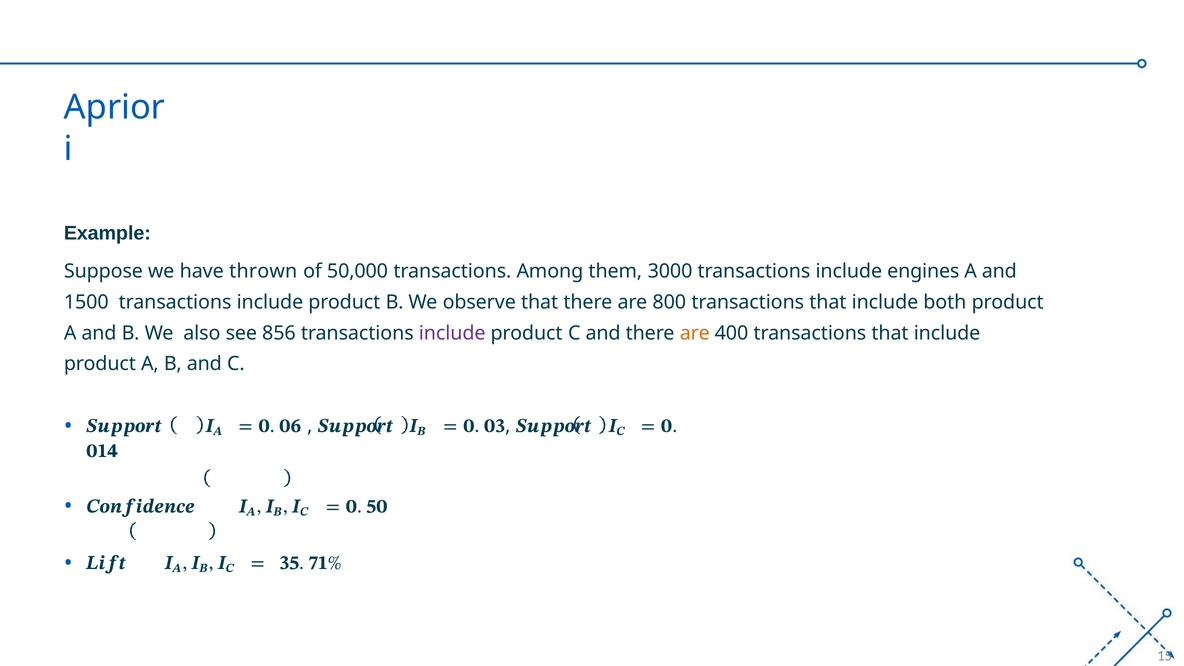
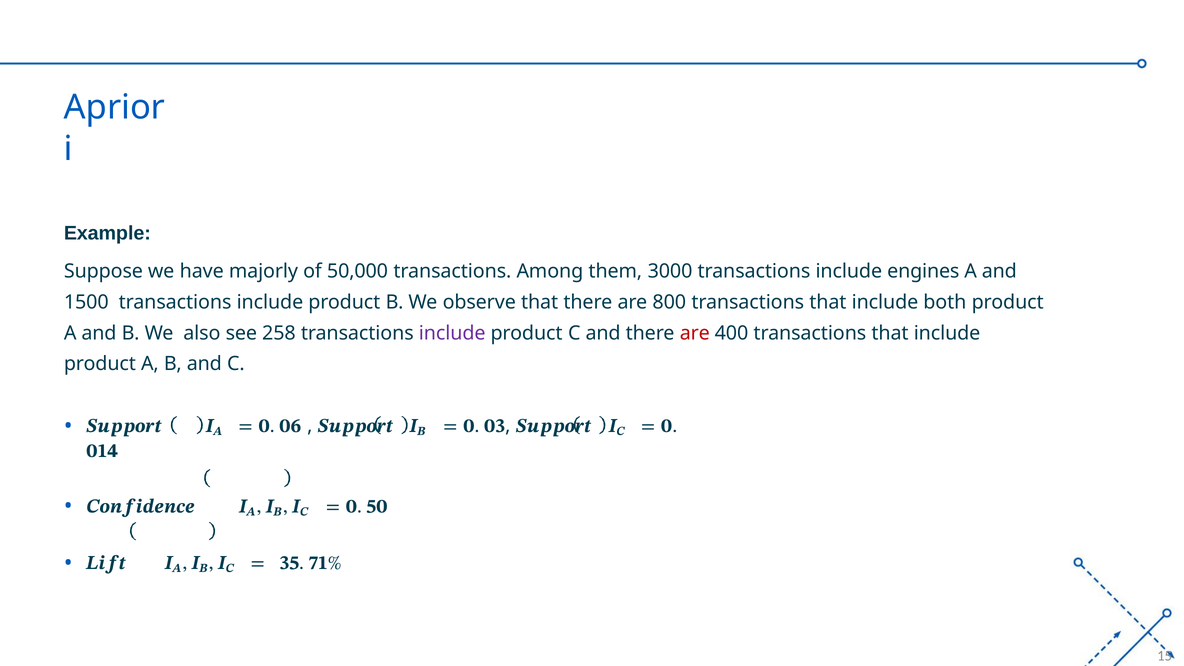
thrown: thrown -> majorly (263, 271)
856: 856 -> 258 (279, 333)
are colour: orange -> red (695, 333)
